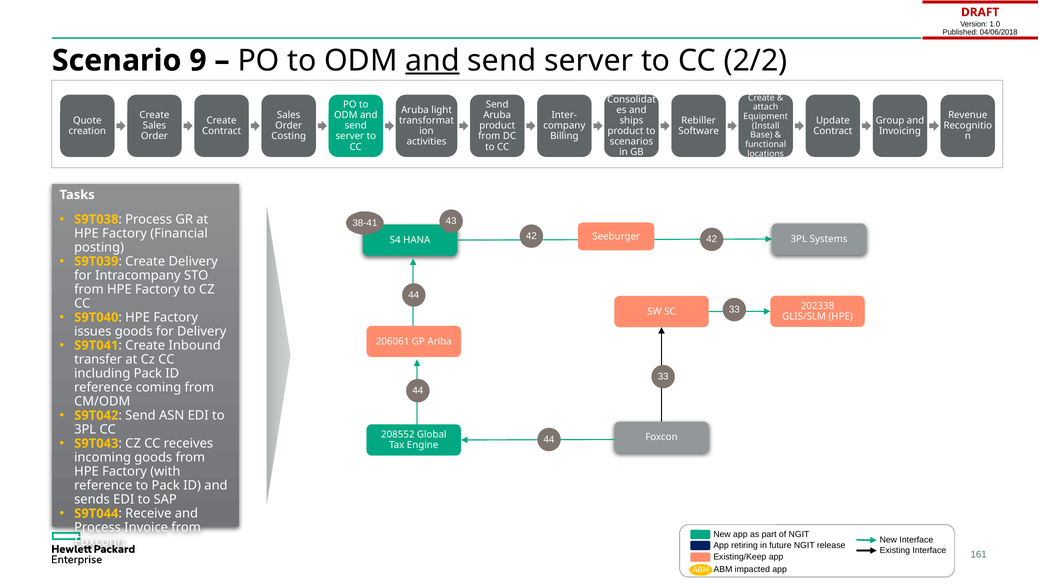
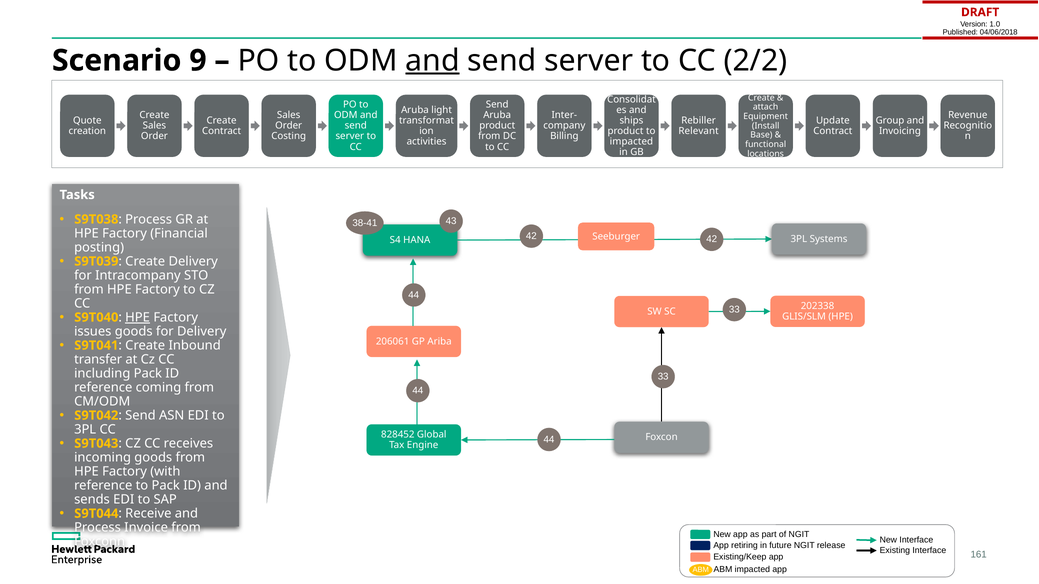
Software: Software -> Relevant (699, 131)
scenarios: scenarios -> impacted (631, 142)
HPE underline: none -> present (138, 318)
208552: 208552 -> 828452 (398, 435)
